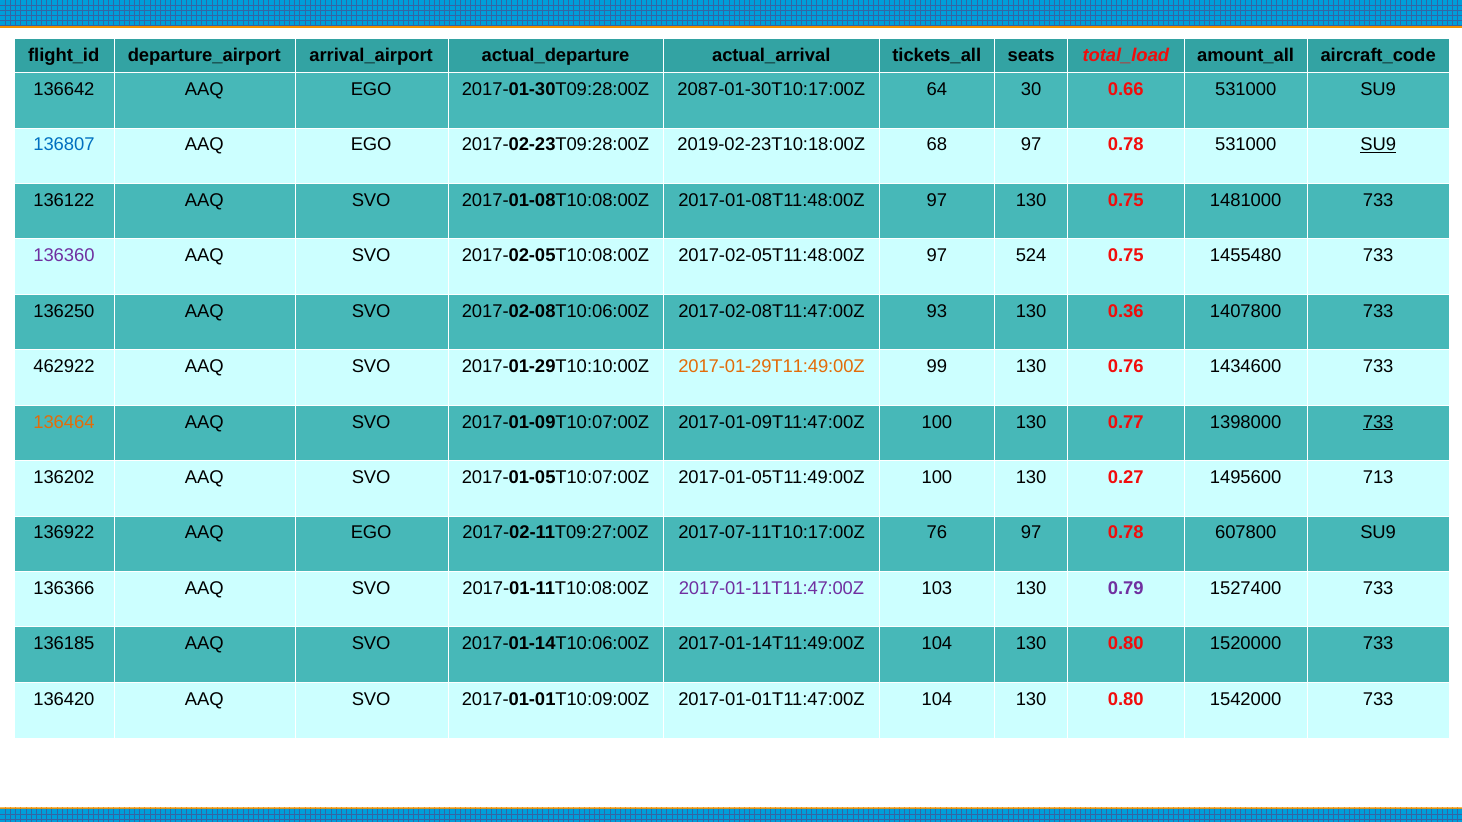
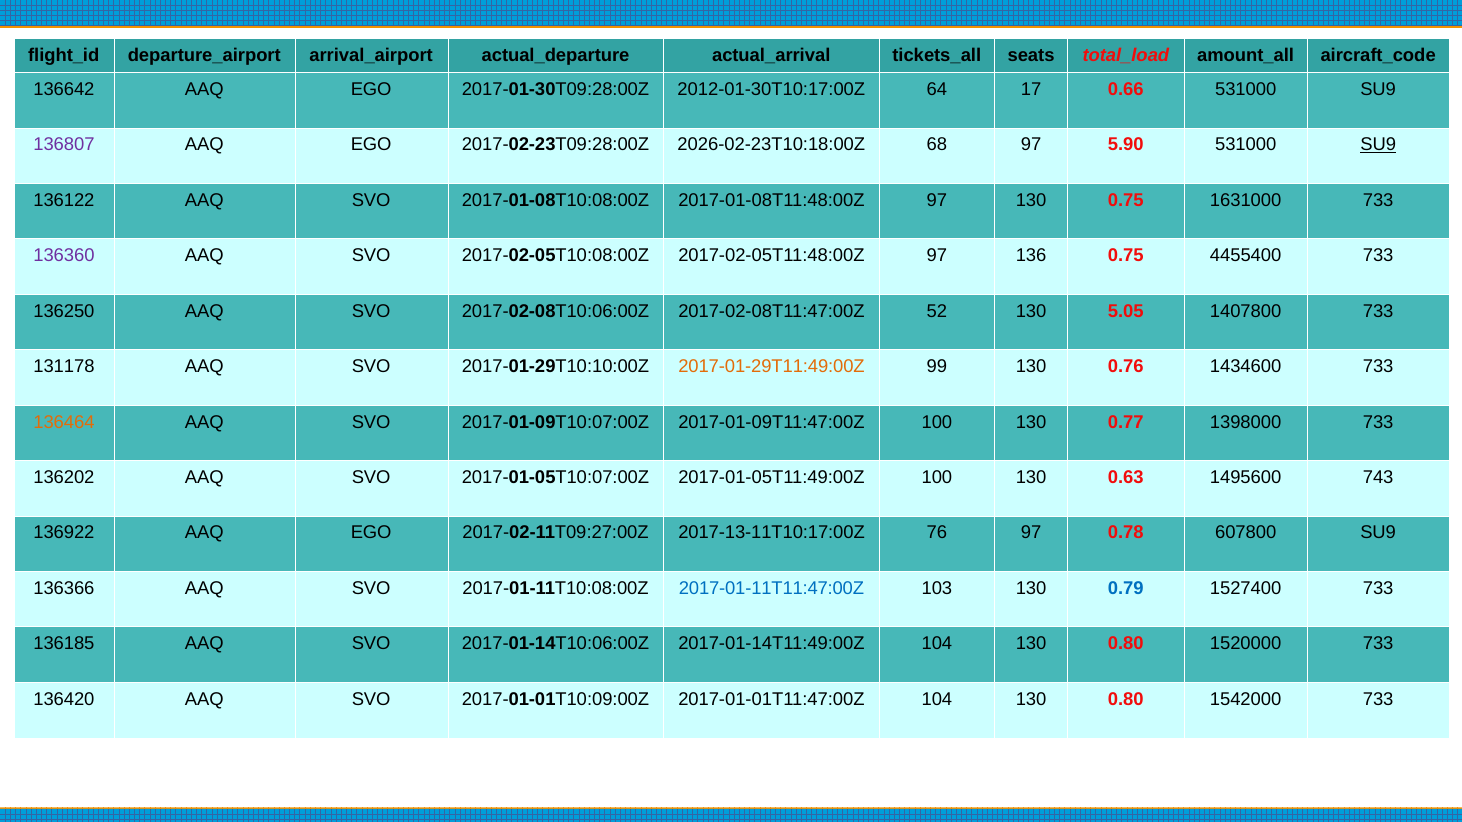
2087-01-30T10:17:00Z: 2087-01-30T10:17:00Z -> 2012-01-30T10:17:00Z (771, 90)
30: 30 -> 17 (1031, 90)
136807 colour: blue -> purple (64, 145)
2019-02-23T10:18:00Z: 2019-02-23T10:18:00Z -> 2026-02-23T10:18:00Z (771, 145)
68 97 0.78: 0.78 -> 5.90 (1126, 145)
1481000: 1481000 -> 1631000 (1246, 200)
524: 524 -> 136 (1031, 256)
1455480: 1455480 -> 4455400 (1246, 256)
93: 93 -> 52 (937, 311)
0.36: 0.36 -> 5.05 (1126, 311)
462922: 462922 -> 131178 (64, 367)
733 underline: present -> none (1378, 422)
0.27: 0.27 -> 0.63 (1126, 478)
713: 713 -> 743 (1378, 478)
2017-07-11T10:17:00Z: 2017-07-11T10:17:00Z -> 2017-13-11T10:17:00Z (772, 533)
2017-01-11T11:47:00Z colour: purple -> blue (771, 589)
0.79 colour: purple -> blue (1126, 589)
